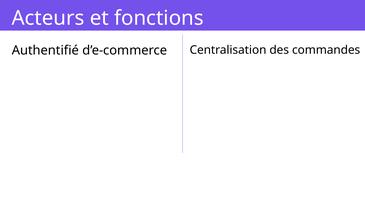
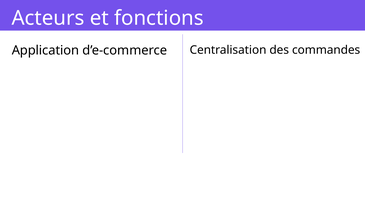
Authentifié: Authentifié -> Application (45, 51)
